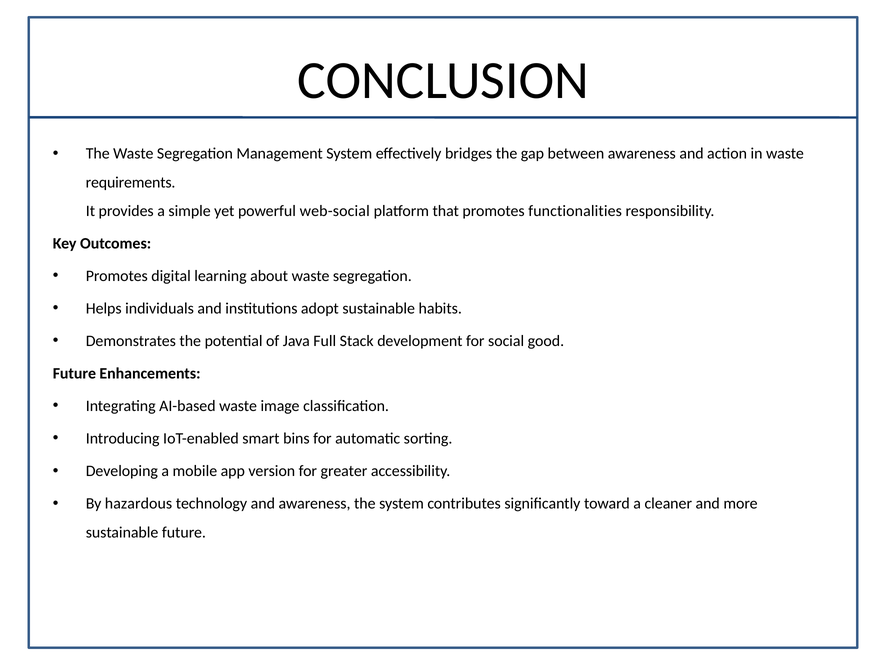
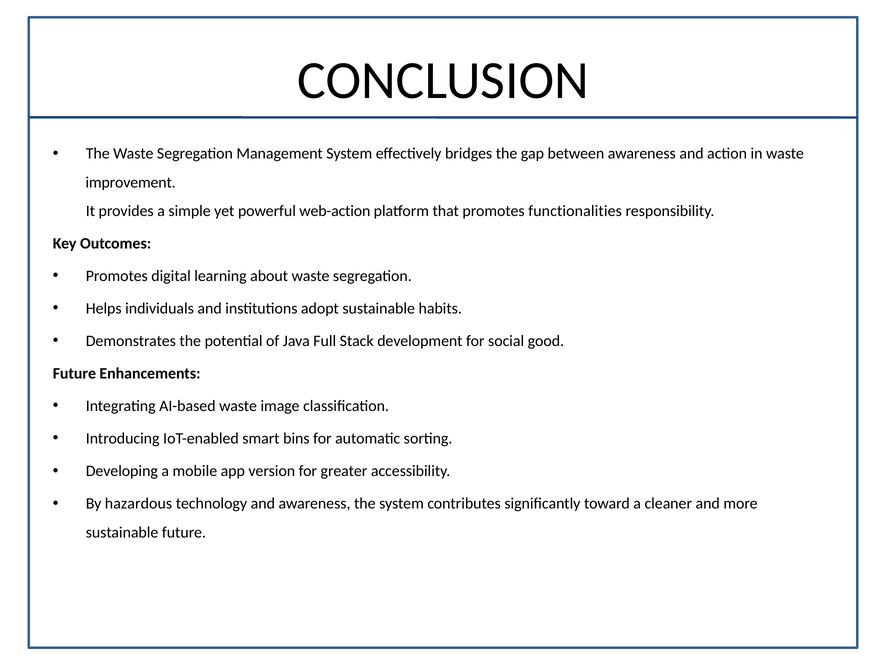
requirements: requirements -> improvement (131, 182)
web-social: web-social -> web-action (335, 211)
